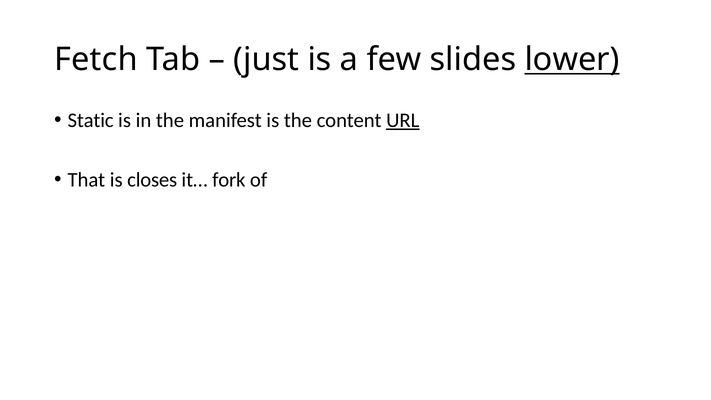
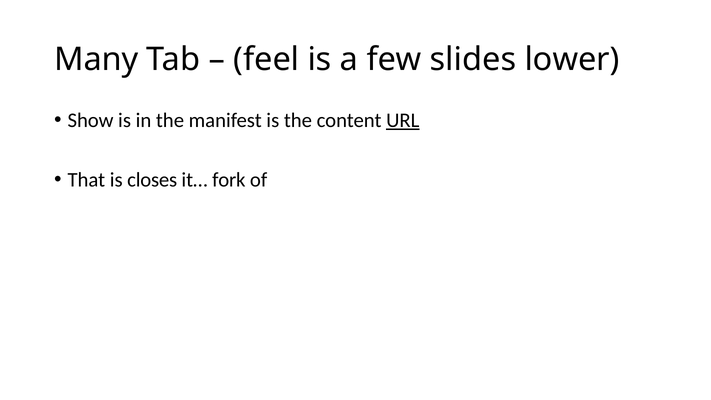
Fetch: Fetch -> Many (96, 60)
just: just -> feel (266, 60)
lower underline: present -> none (572, 60)
Static: Static -> Show (91, 120)
